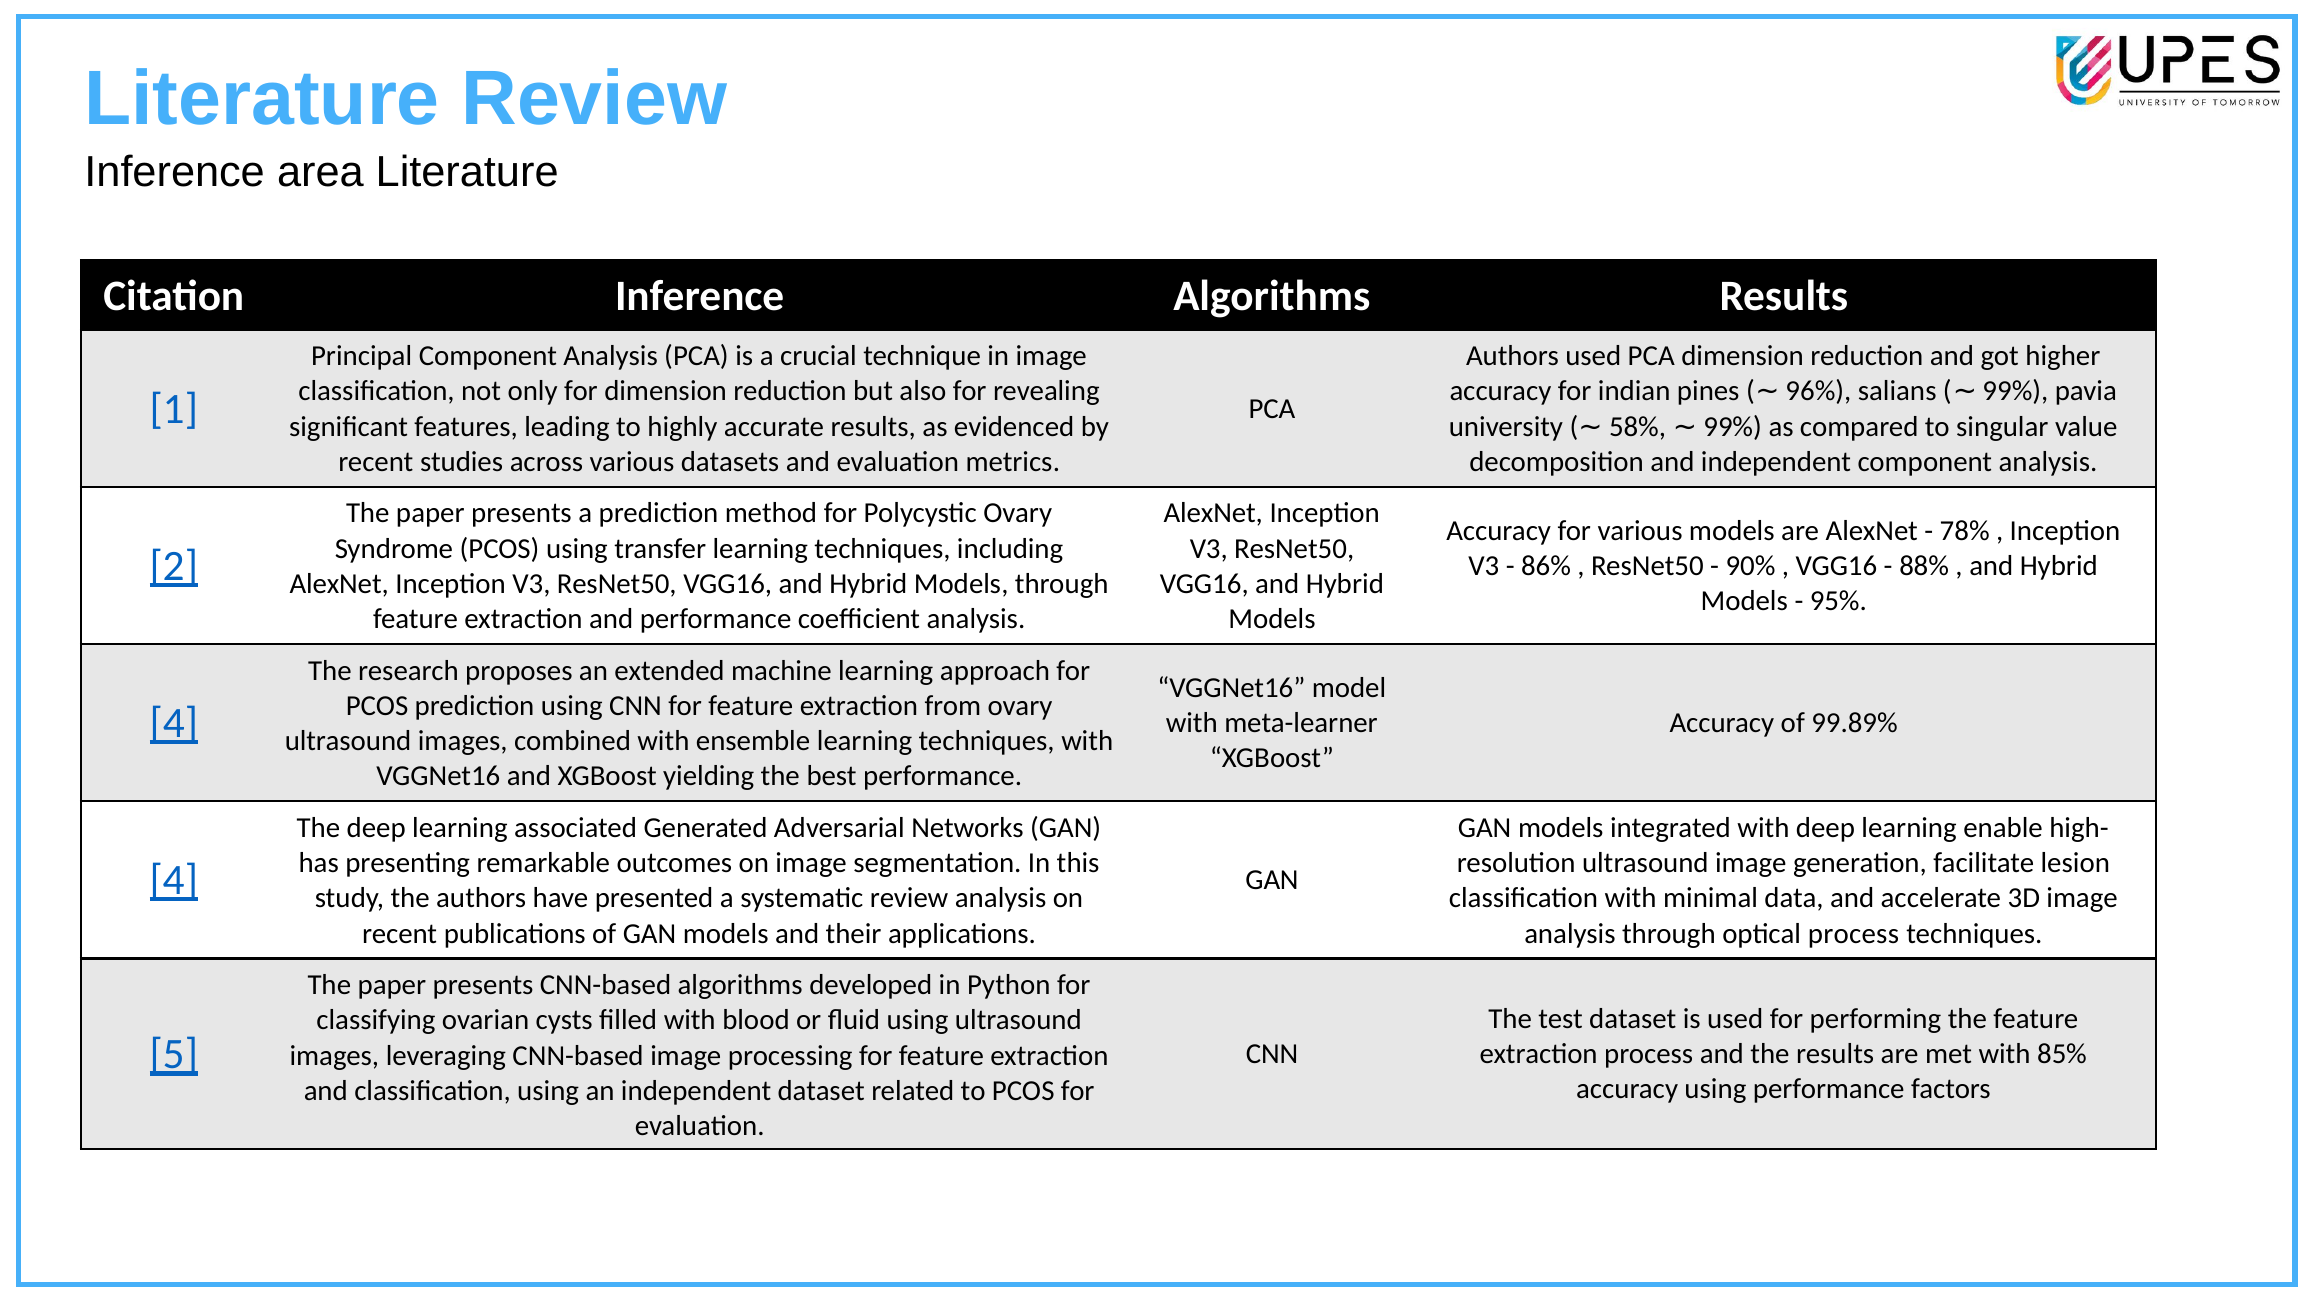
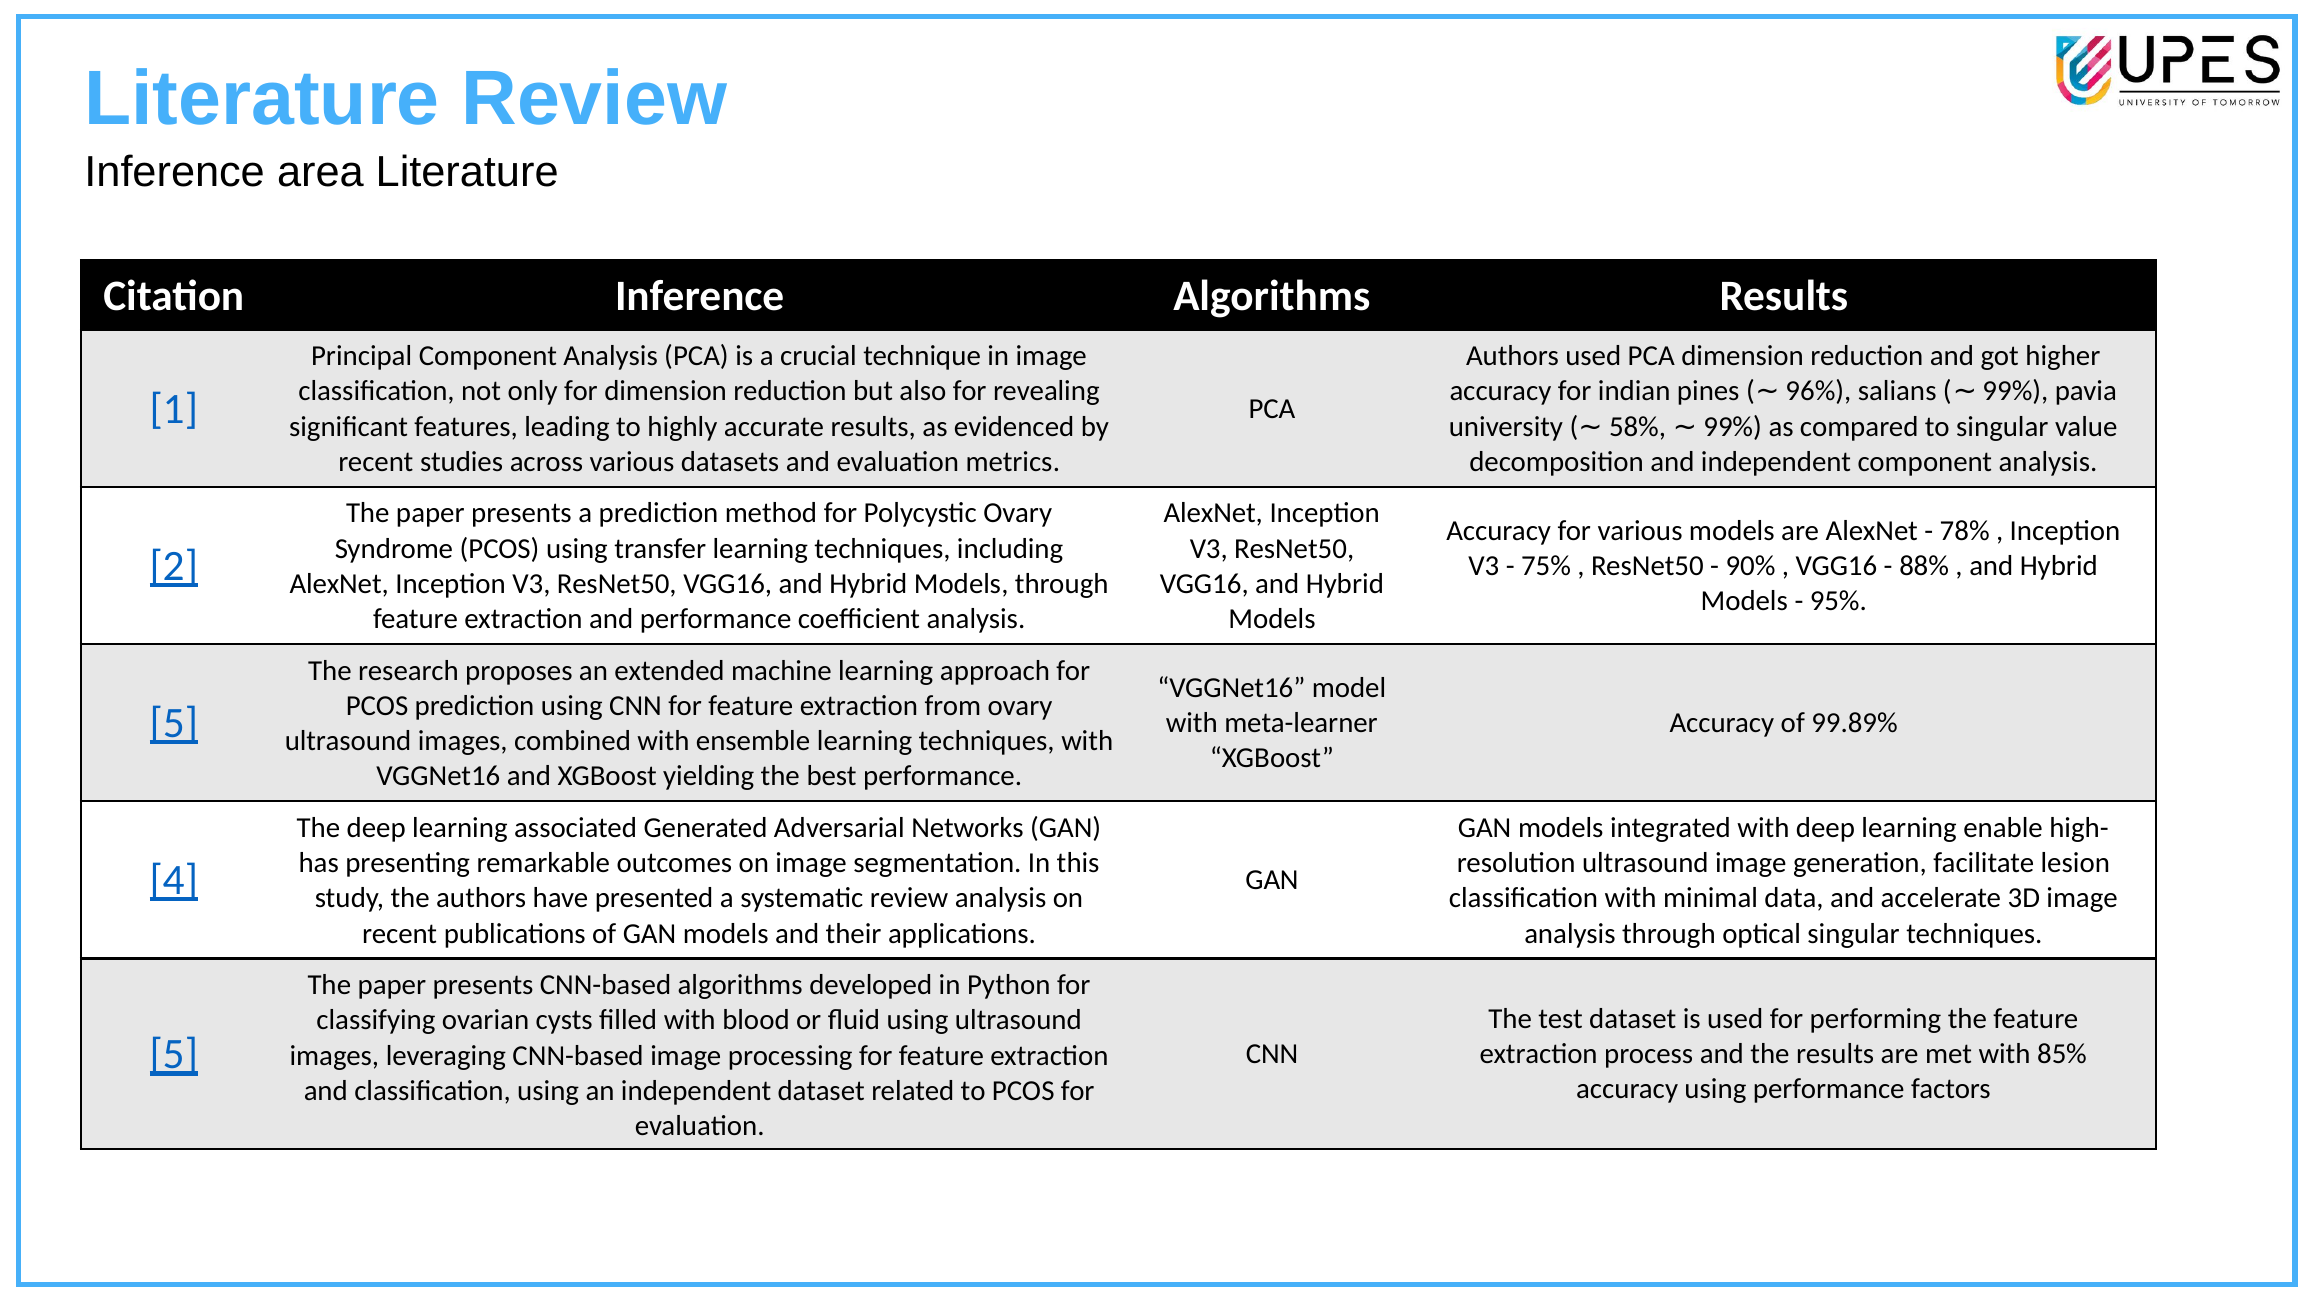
86%: 86% -> 75% (1546, 566)
4: 4 -> 5 (174, 723)
optical process: process -> singular (1854, 934)
